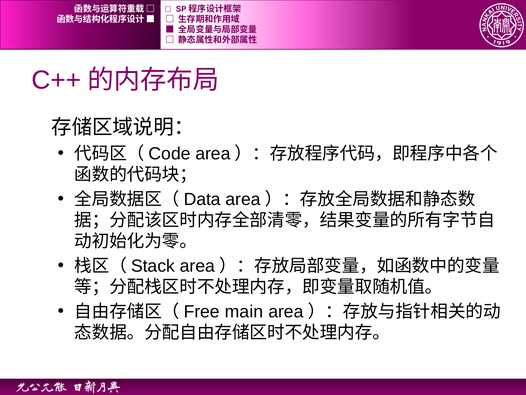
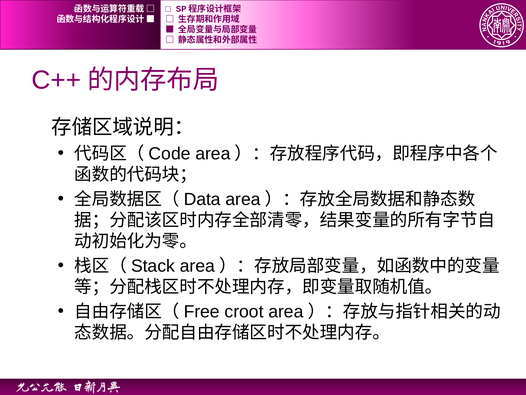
main: main -> croot (244, 311)
